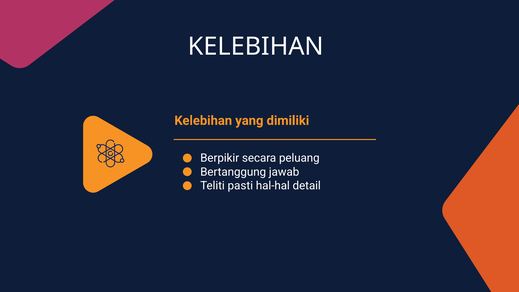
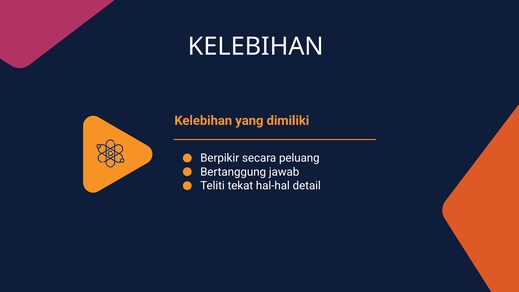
pasti: pasti -> tekat (240, 186)
